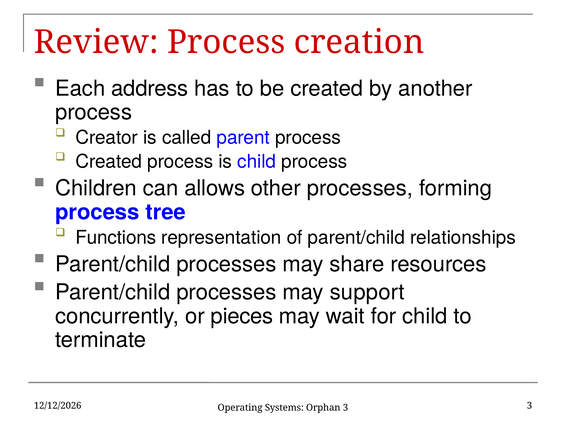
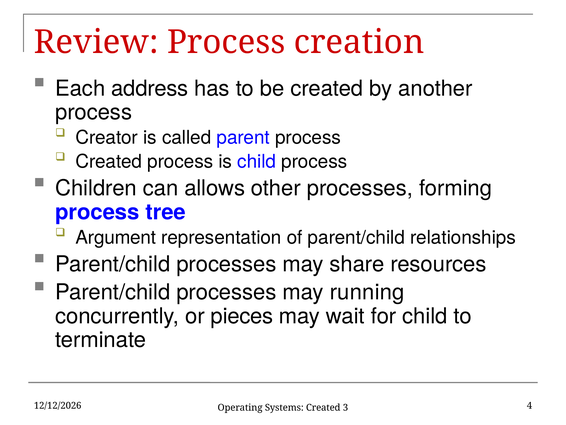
Functions: Functions -> Argument (116, 237)
support: support -> running (367, 292)
3: 3 -> 4 (529, 405)
Systems Orphan: Orphan -> Created (323, 407)
